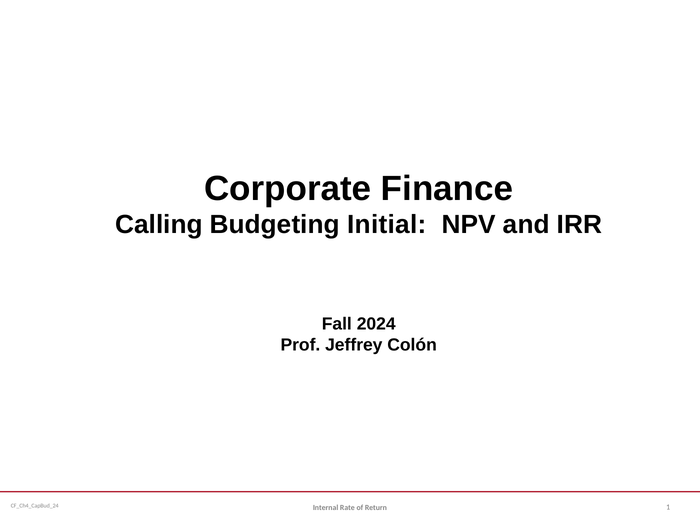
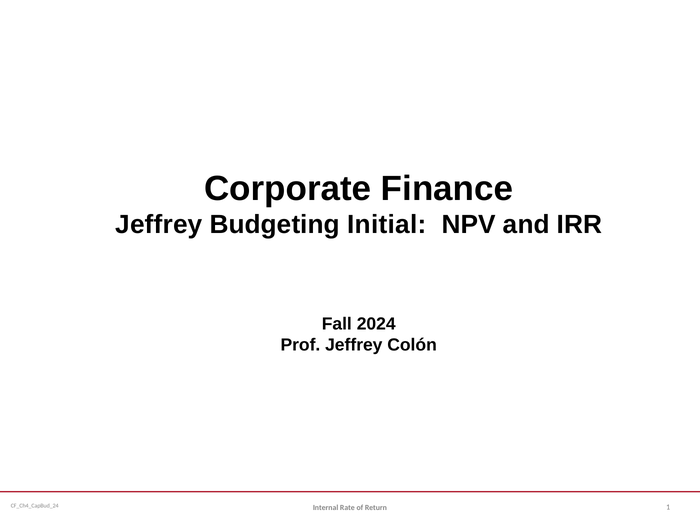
Calling: Calling -> Jeffrey (159, 225)
